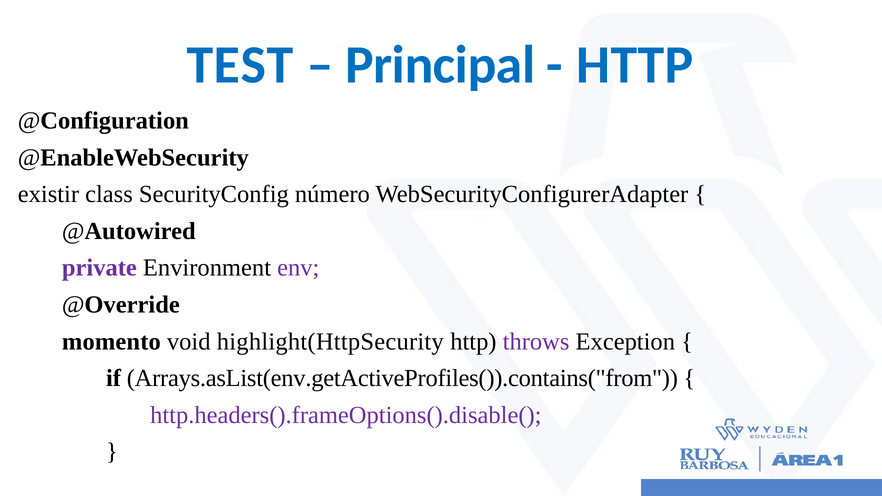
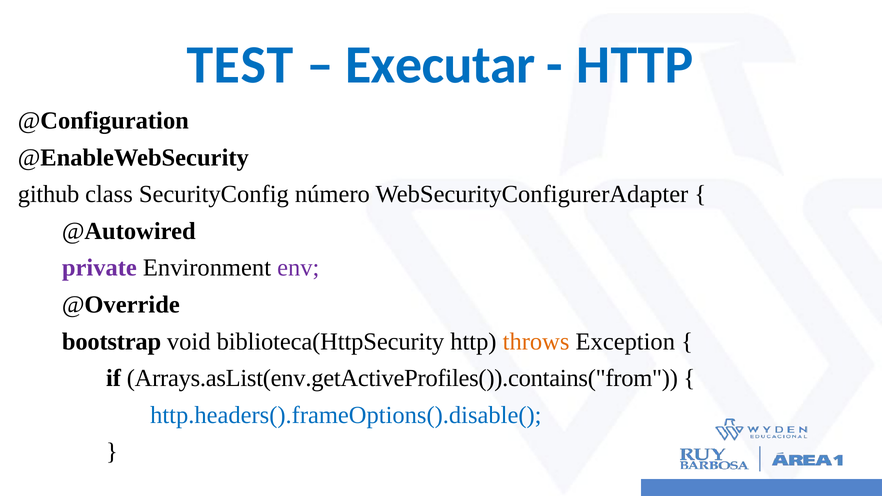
Principal: Principal -> Executar (440, 65)
existir: existir -> github (49, 194)
momento: momento -> bootstrap (112, 342)
highlight(HttpSecurity: highlight(HttpSecurity -> biblioteca(HttpSecurity (330, 342)
throws colour: purple -> orange (536, 342)
http.headers().frameOptions().disable( colour: purple -> blue (346, 415)
